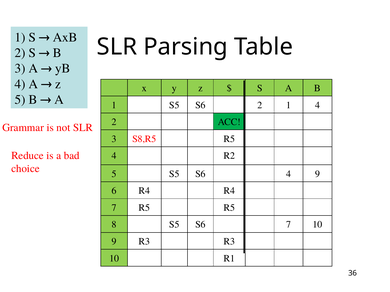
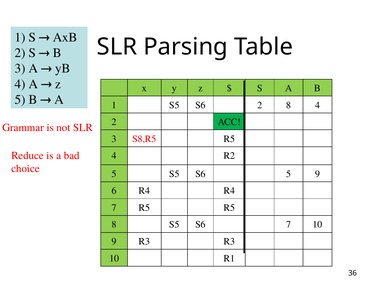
2 1: 1 -> 8 (289, 105)
S6 4: 4 -> 5 (289, 174)
